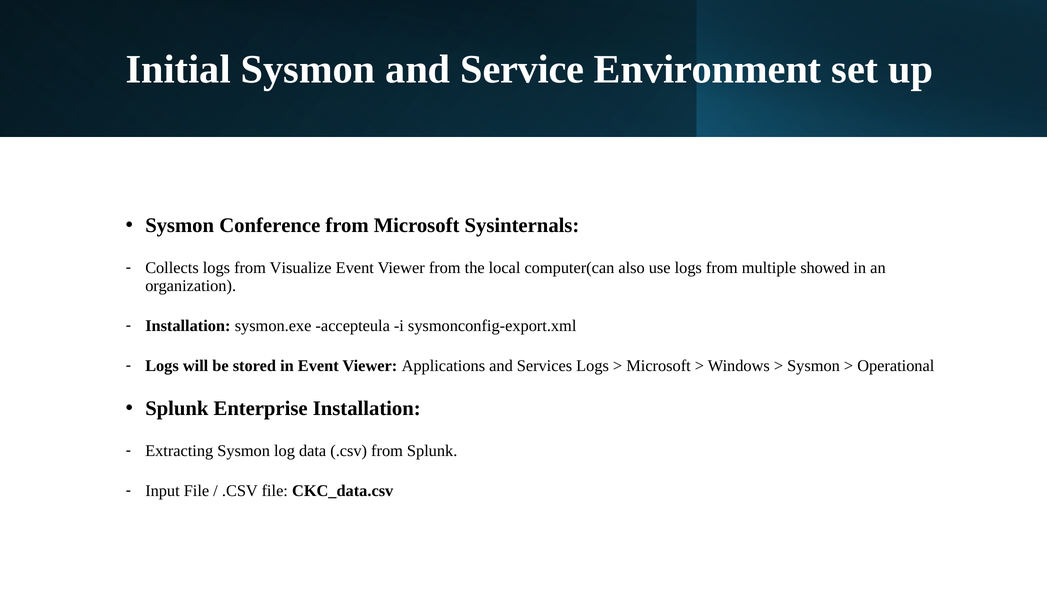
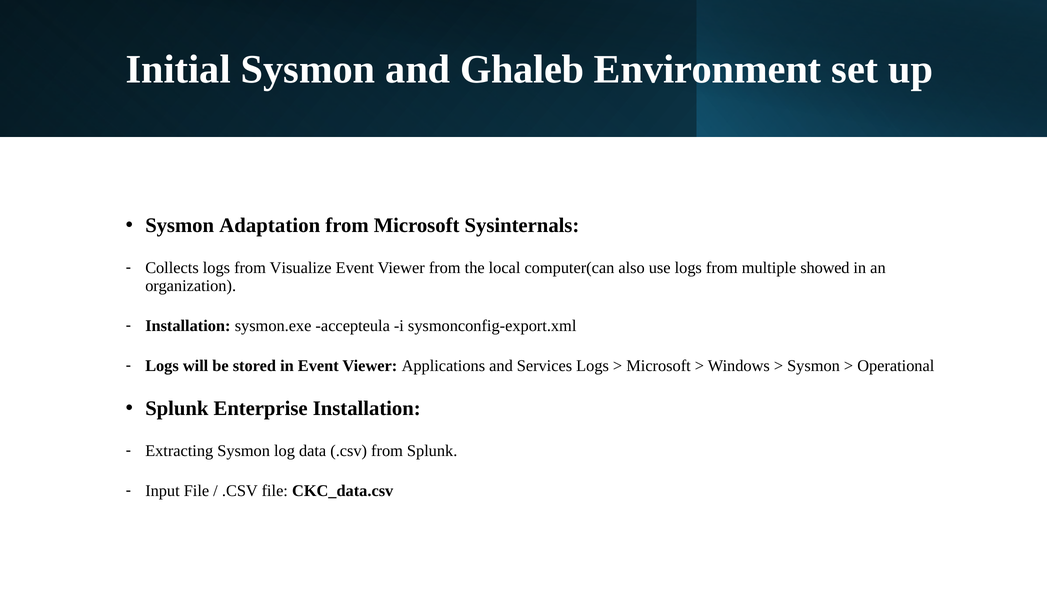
Service: Service -> Ghaleb (522, 69)
Conference: Conference -> Adaptation (270, 225)
